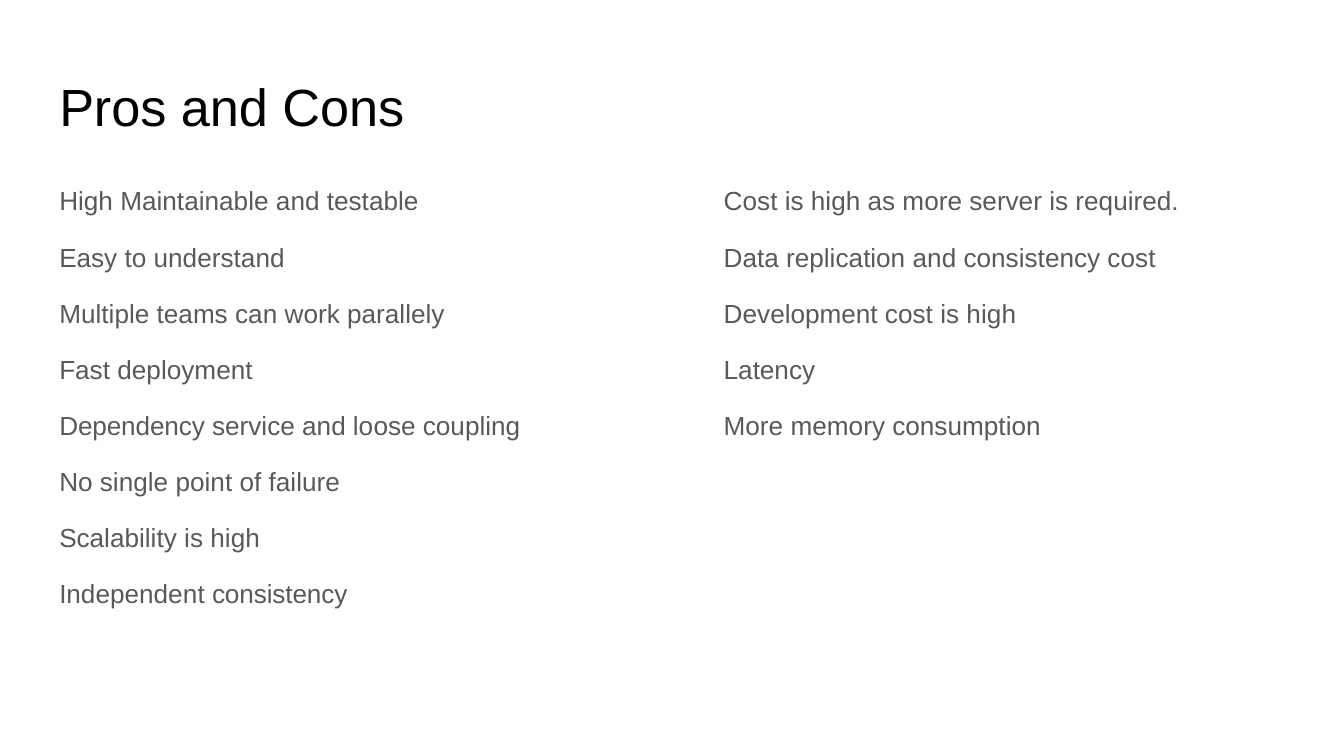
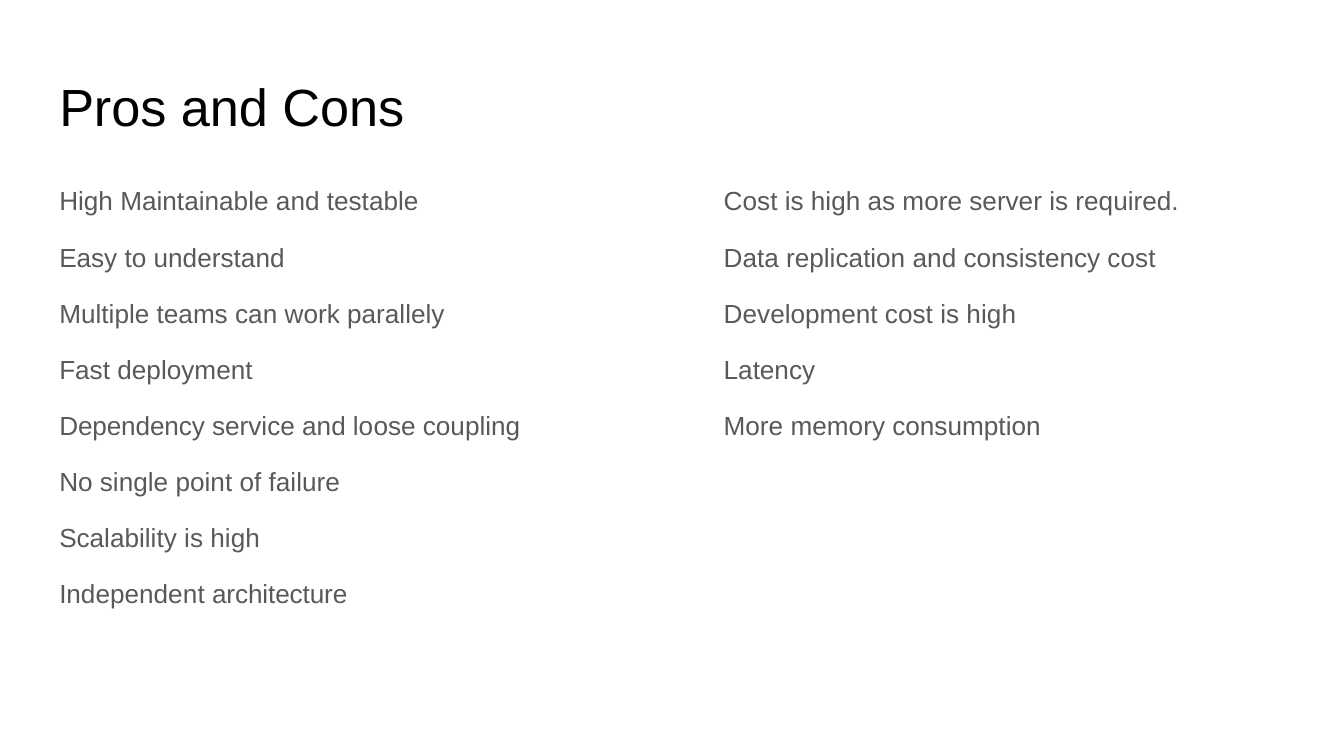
Independent consistency: consistency -> architecture (280, 595)
